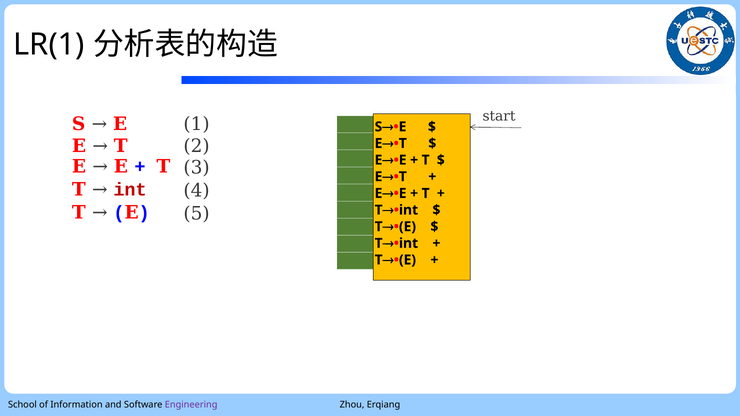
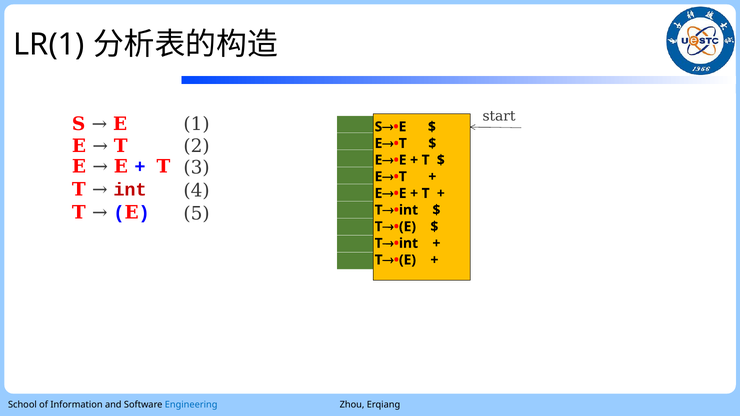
Engineering colour: purple -> blue (191, 405)
